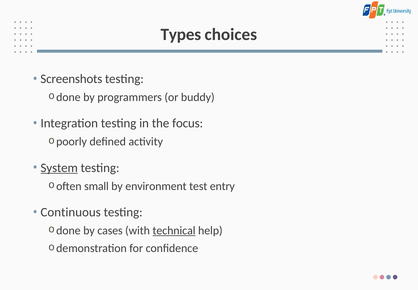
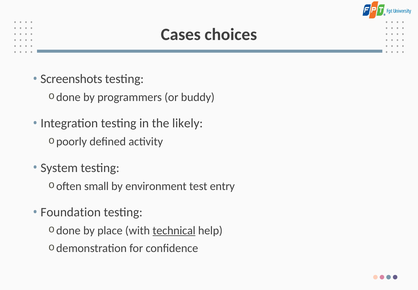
Types: Types -> Cases (181, 34)
focus: focus -> likely (188, 123)
System underline: present -> none (59, 167)
Continuous: Continuous -> Foundation (71, 212)
cases: cases -> place (110, 230)
